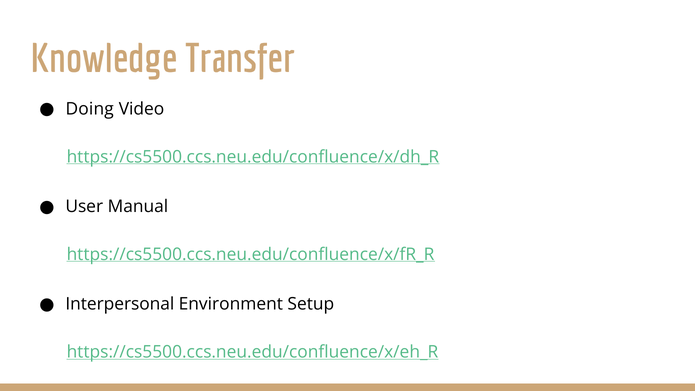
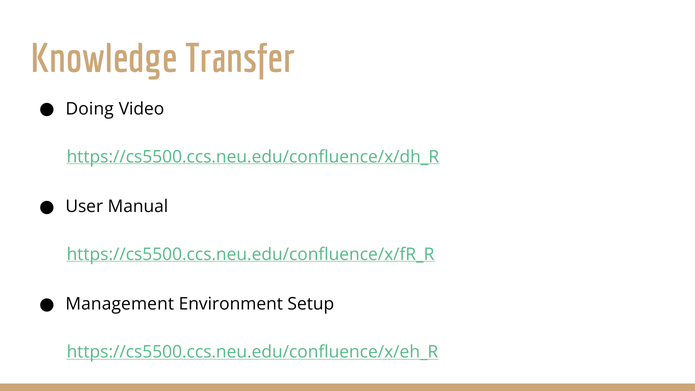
Interpersonal: Interpersonal -> Management (120, 304)
